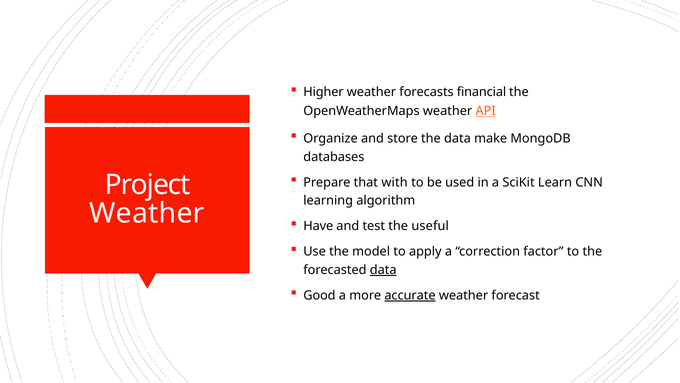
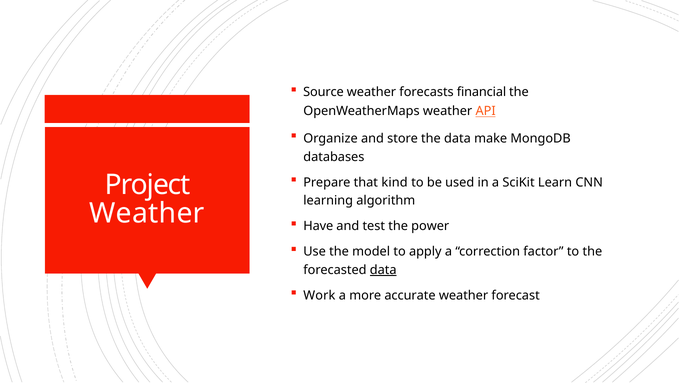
Higher: Higher -> Source (323, 92)
with: with -> kind (395, 182)
useful: useful -> power (430, 226)
Good: Good -> Work (319, 295)
accurate underline: present -> none (410, 295)
